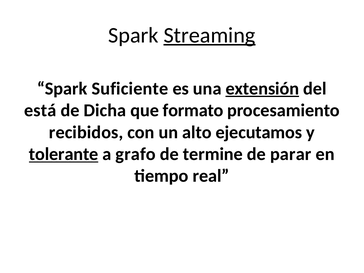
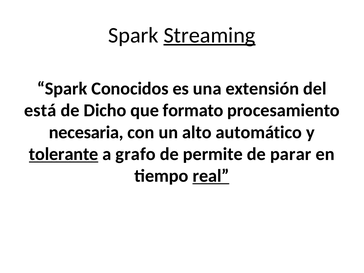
Suficiente: Suficiente -> Conocidos (130, 89)
extensión underline: present -> none (262, 89)
Dicha: Dicha -> Dicho (105, 110)
recibidos: recibidos -> necesaria (86, 132)
ejecutamos: ejecutamos -> automático (259, 132)
termine: termine -> permite (213, 154)
real underline: none -> present (211, 176)
